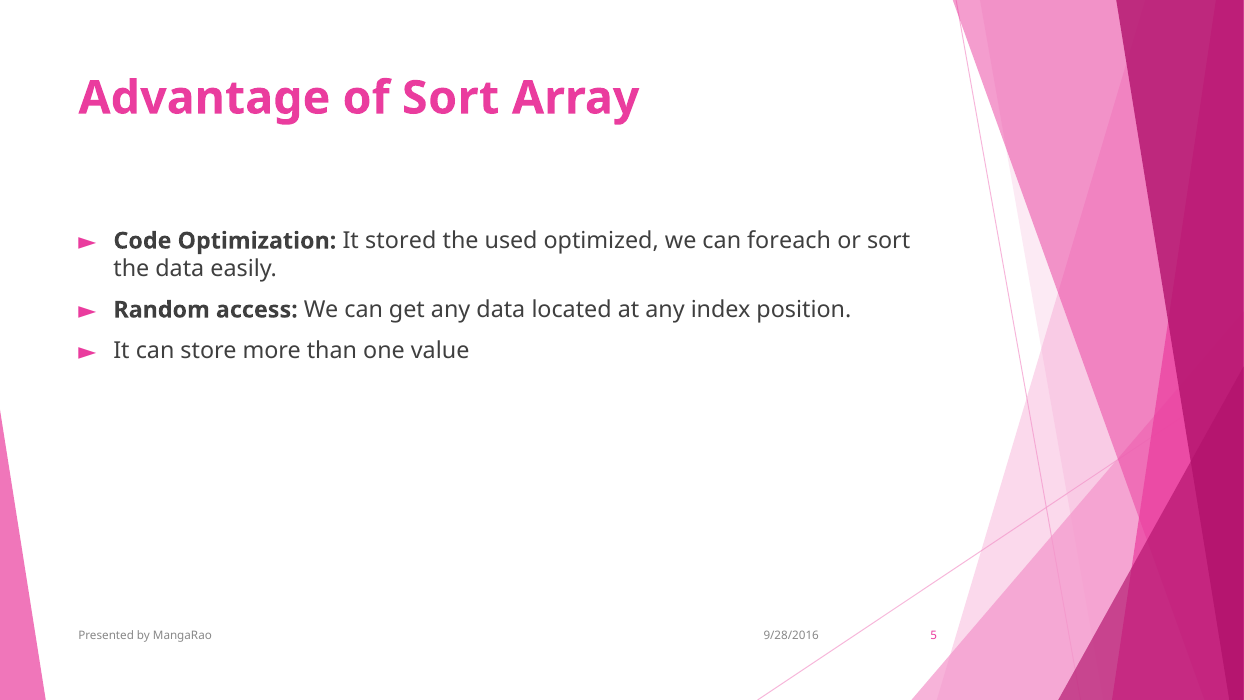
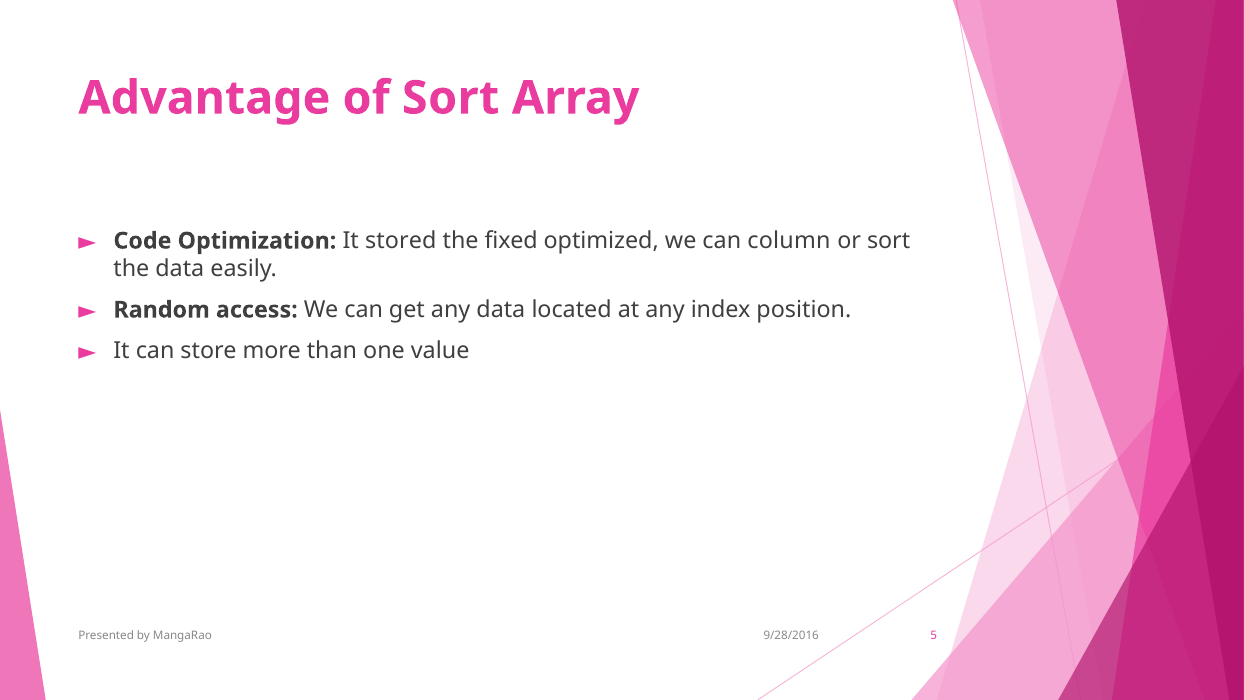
used: used -> fixed (511, 241)
foreach: foreach -> column (789, 241)
